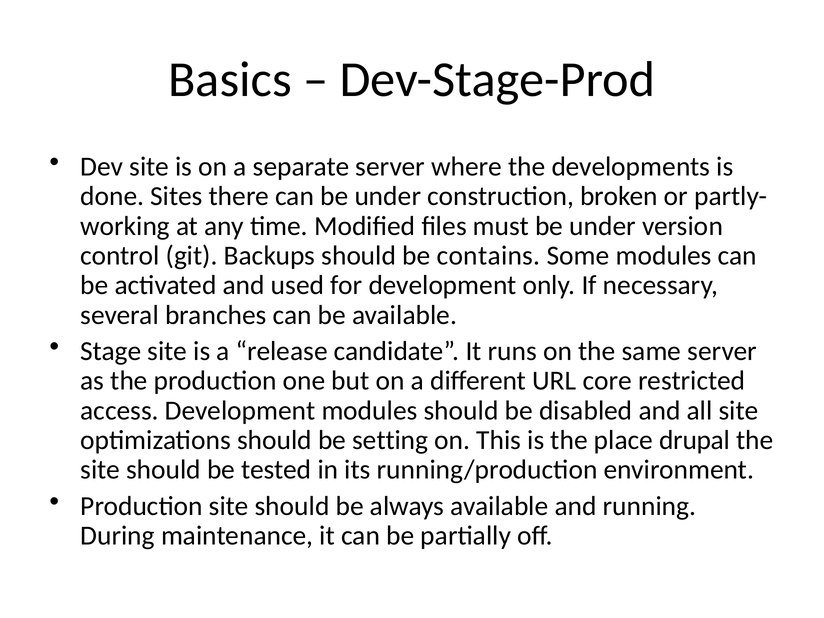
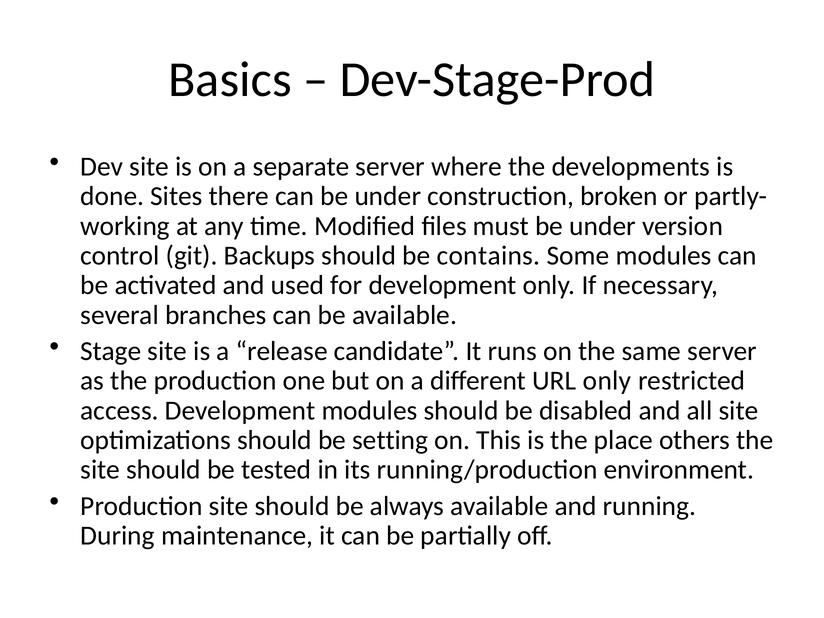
URL core: core -> only (607, 381)
drupal: drupal -> others (695, 440)
